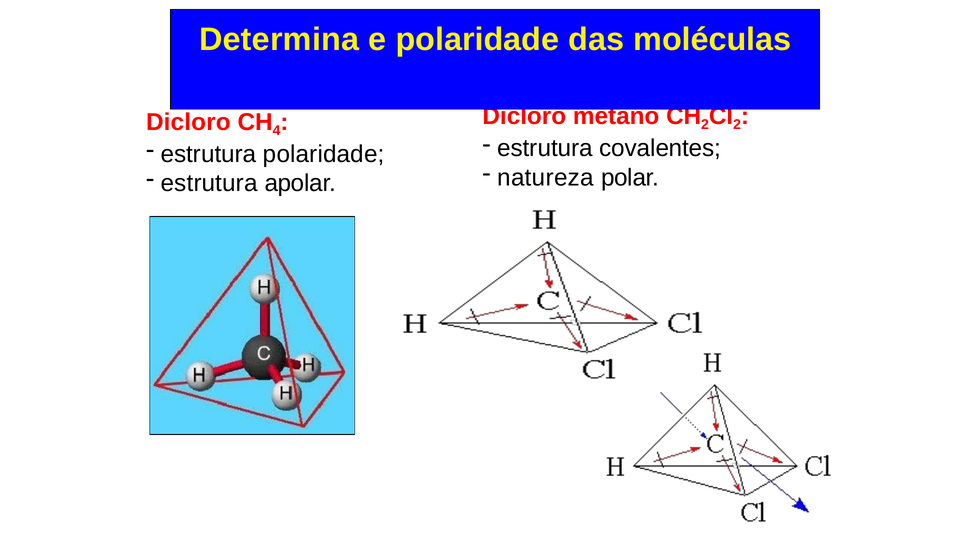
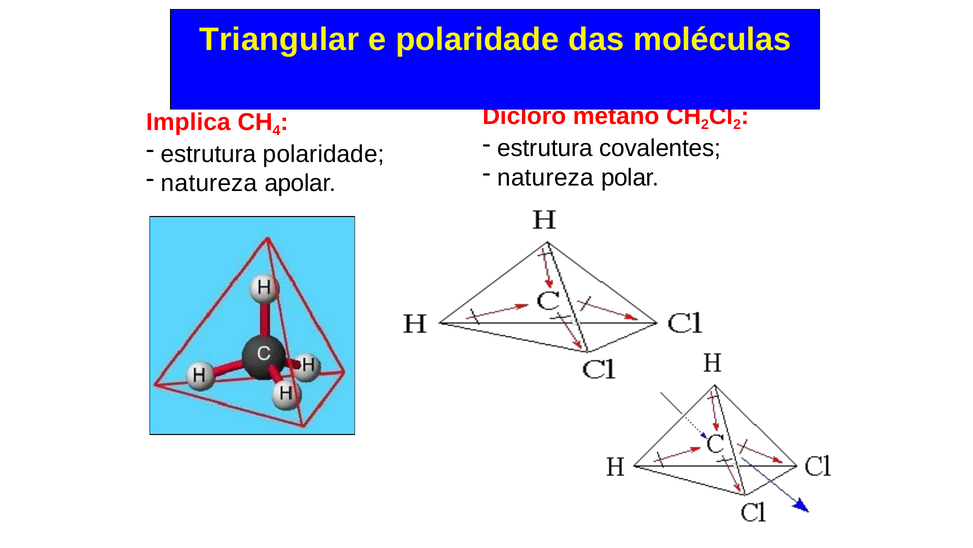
Determina: Determina -> Triangular (279, 39)
Dicloro: Dicloro -> Implica (188, 122)
estrutura: estrutura -> natureza (209, 183)
